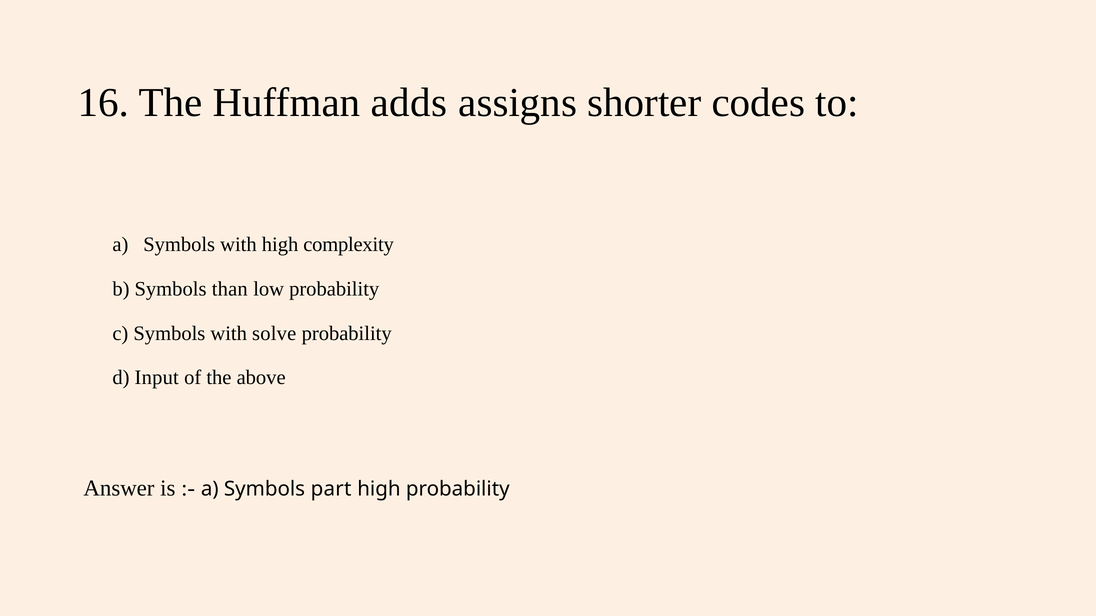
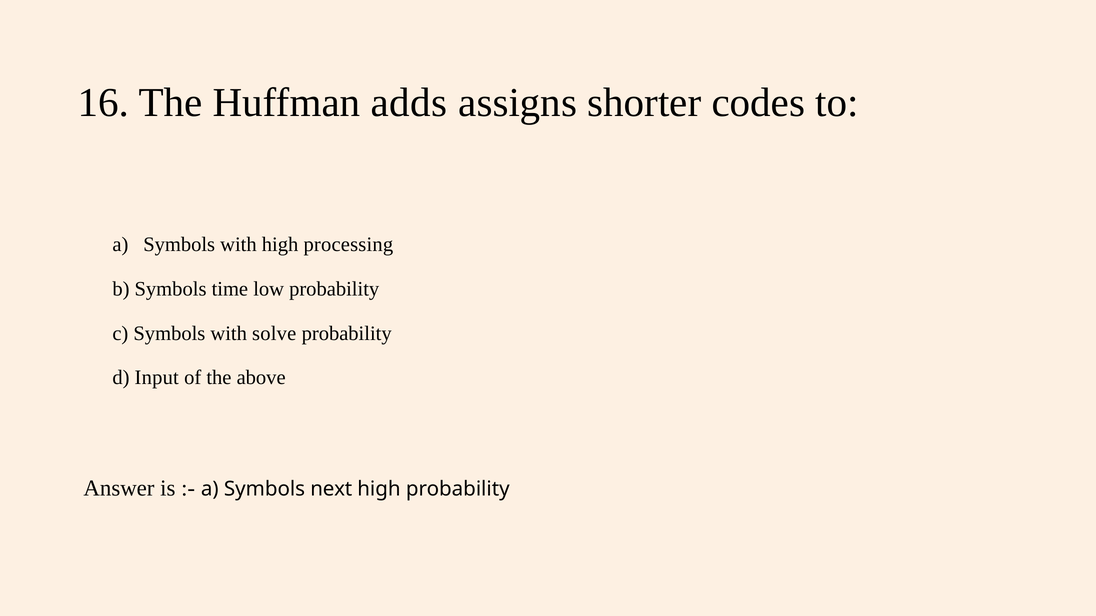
complexity: complexity -> processing (348, 245)
than: than -> time (230, 289)
part: part -> next (331, 489)
